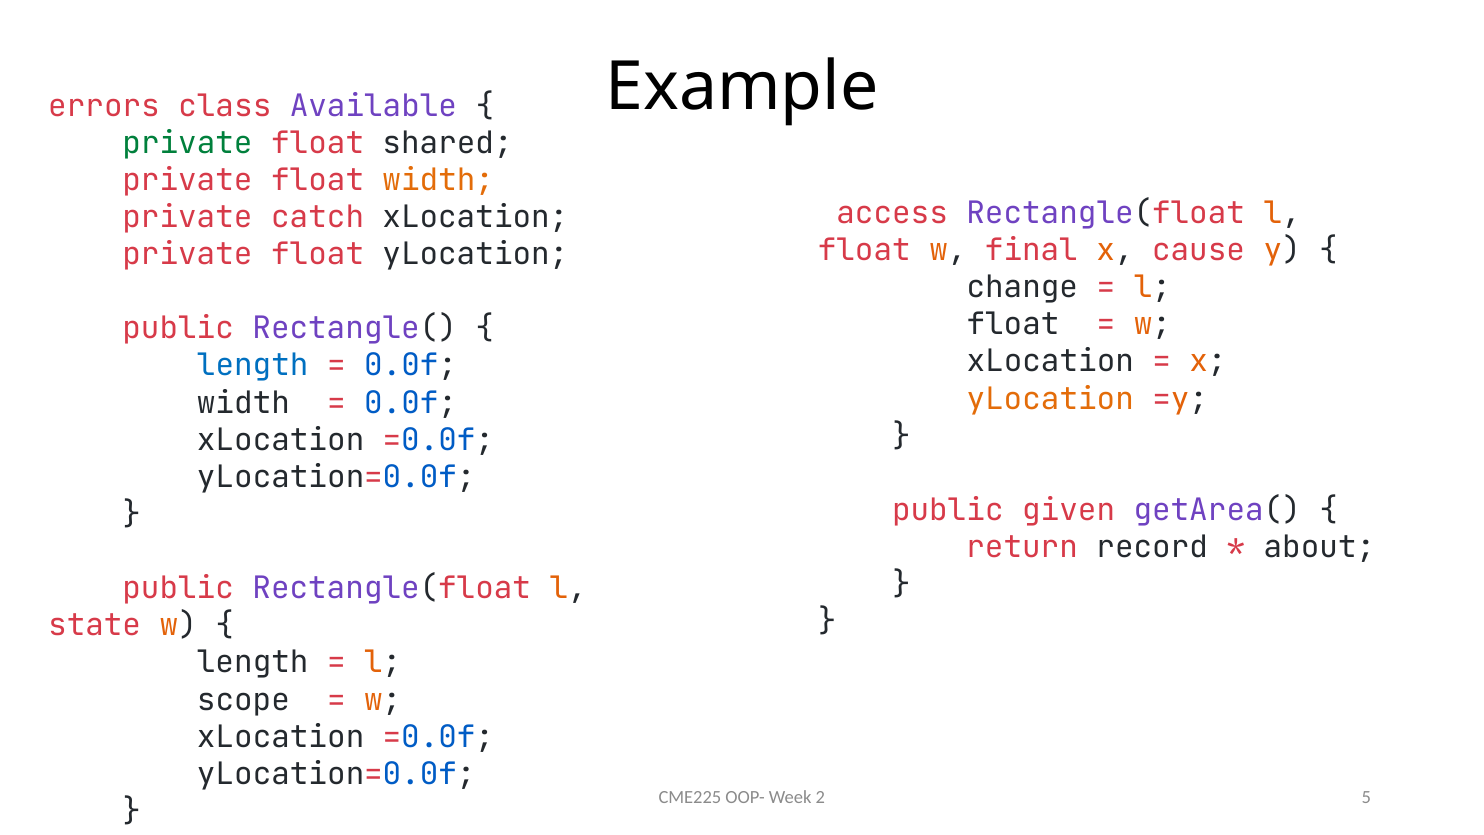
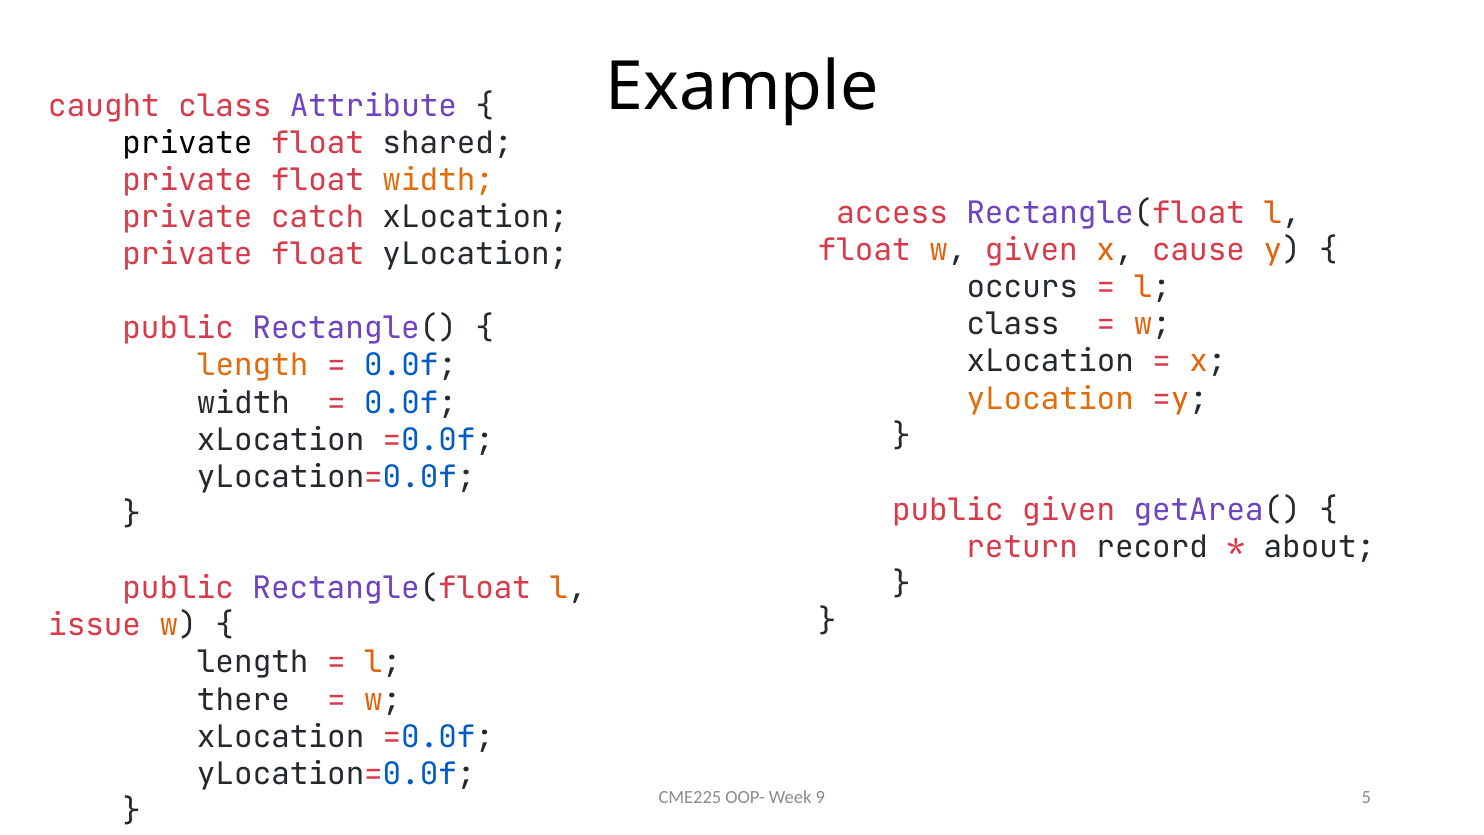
errors: errors -> caught (104, 106)
Available: Available -> Attribute (373, 106)
private colour: green -> black (187, 143)
w final: final -> given (1031, 250)
change: change -> occurs (1022, 287)
float: float -> class (1013, 324)
length colour: blue -> orange (253, 366)
state: state -> issue (95, 625)
scope: scope -> there (243, 700)
2: 2 -> 9 (820, 797)
